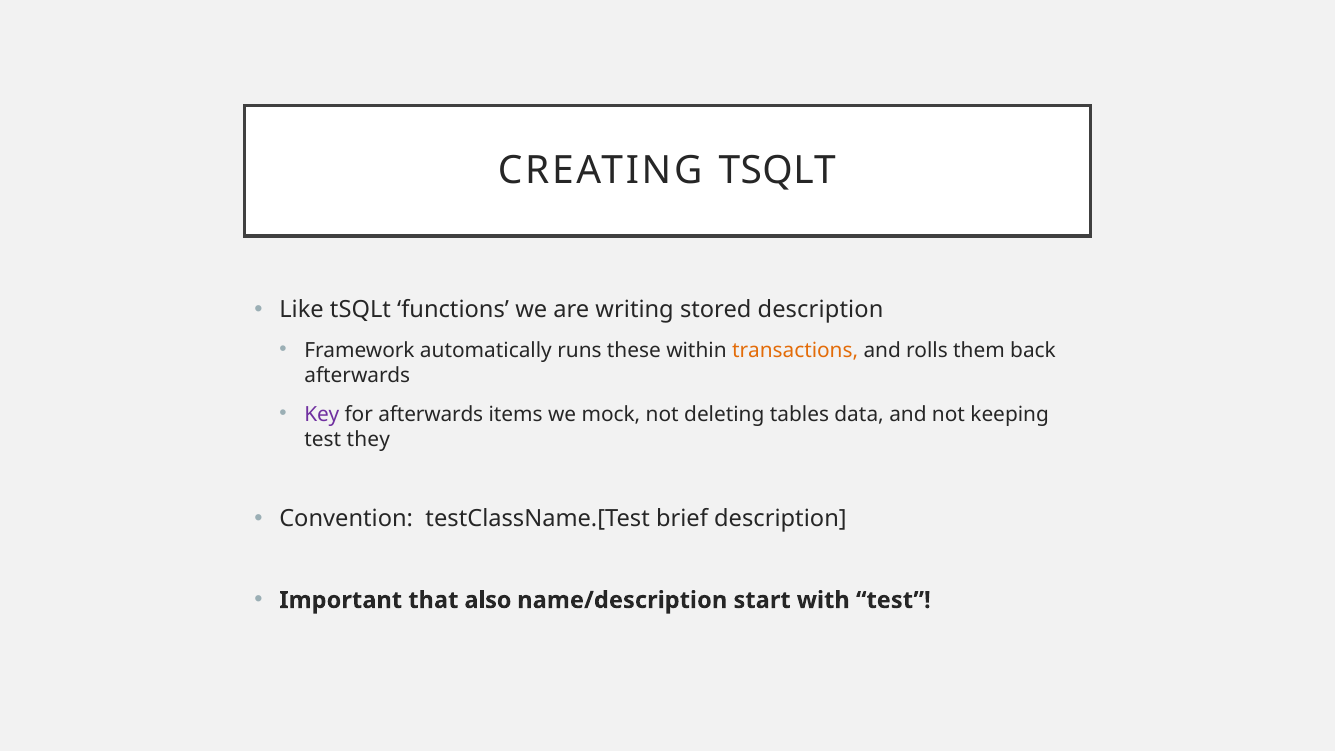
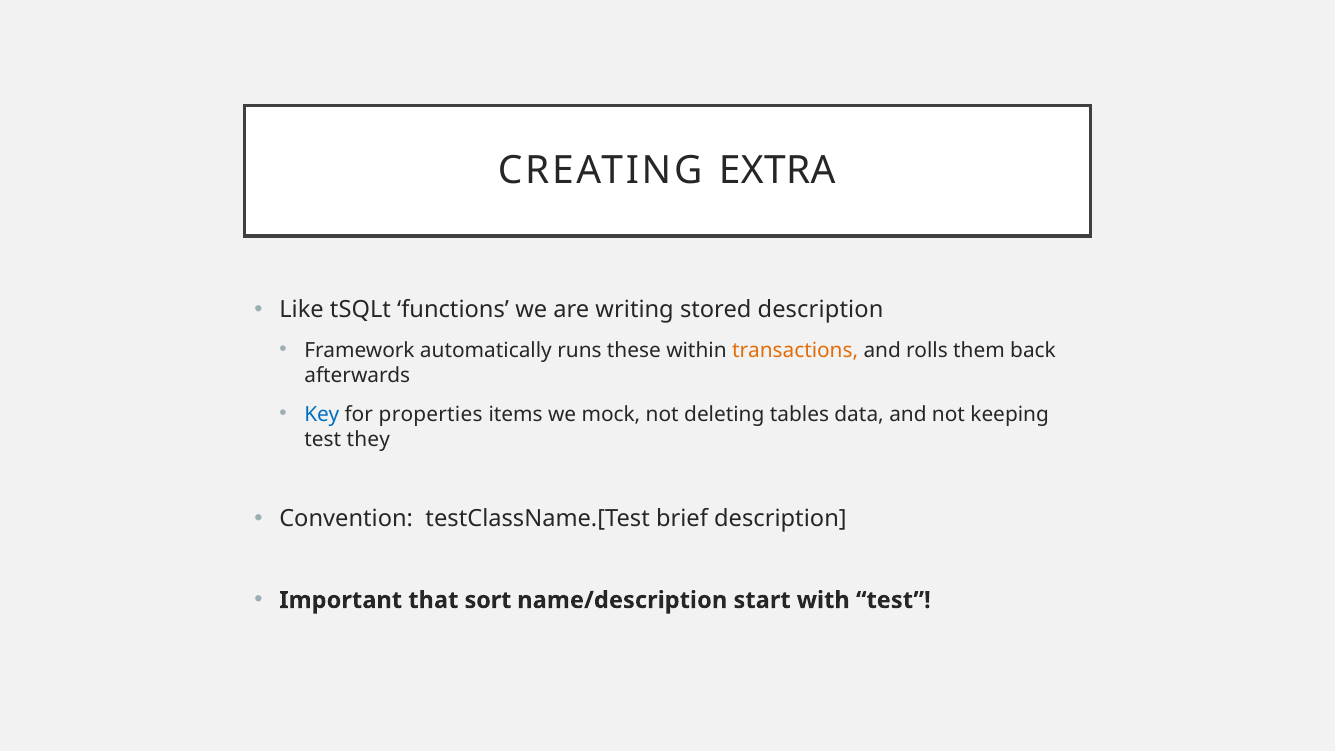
CREATING TSQLT: TSQLT -> EXTRA (777, 170)
Key colour: purple -> blue (322, 414)
for afterwards: afterwards -> properties (431, 414)
also: also -> sort (488, 600)
